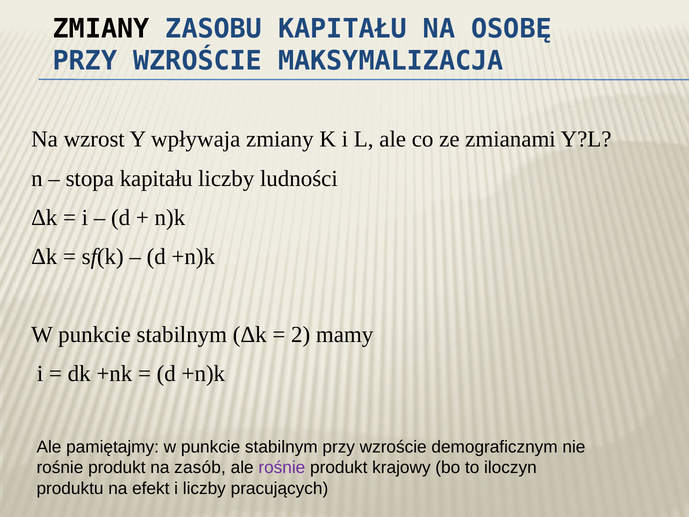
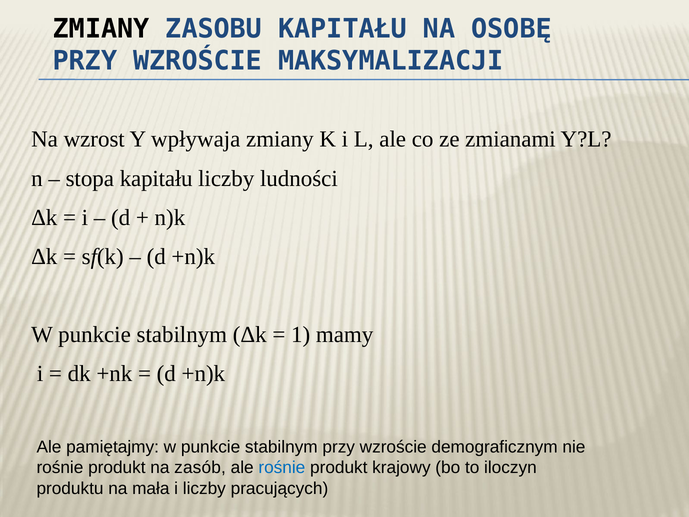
MAKSYMALIZACJA: MAKSYMALIZACJA -> MAKSYMALIZACJI (391, 61)
2: 2 -> 1 (301, 335)
rośnie colour: purple -> blue (282, 468)
efekt: efekt -> mała (151, 488)
